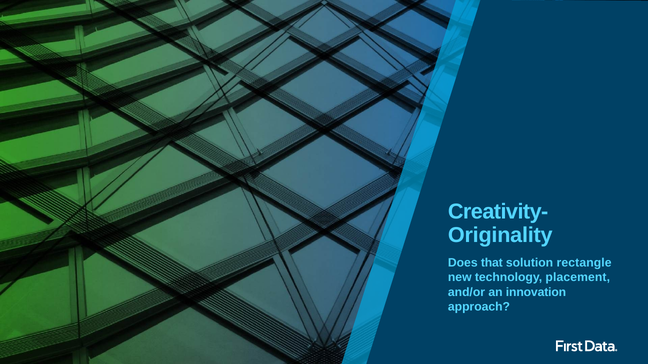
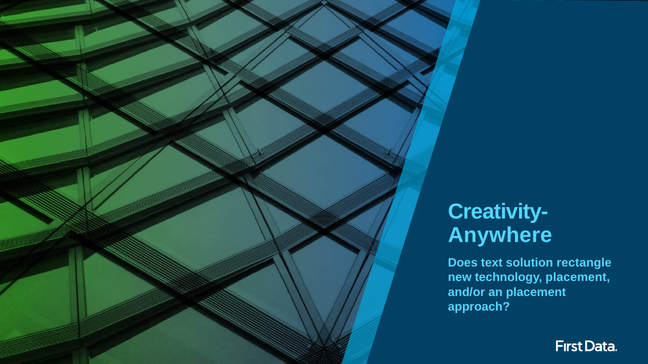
Originality: Originality -> Anywhere (500, 235)
that: that -> text (492, 263)
an innovation: innovation -> placement (536, 293)
